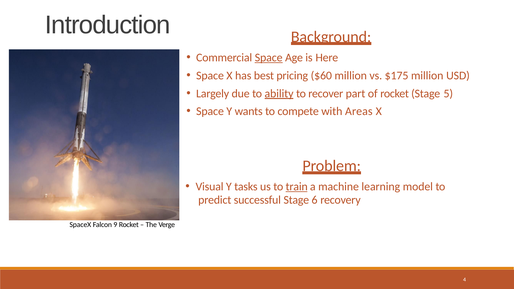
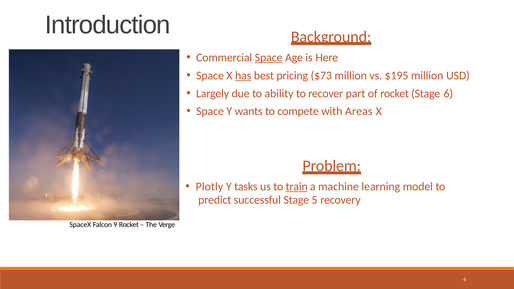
has underline: none -> present (243, 76)
$60: $60 -> $73 (321, 76)
$175: $175 -> $195 (397, 76)
ability underline: present -> none (279, 93)
5: 5 -> 6 (448, 93)
Visual: Visual -> Plotly (209, 187)
6: 6 -> 5 (315, 200)
